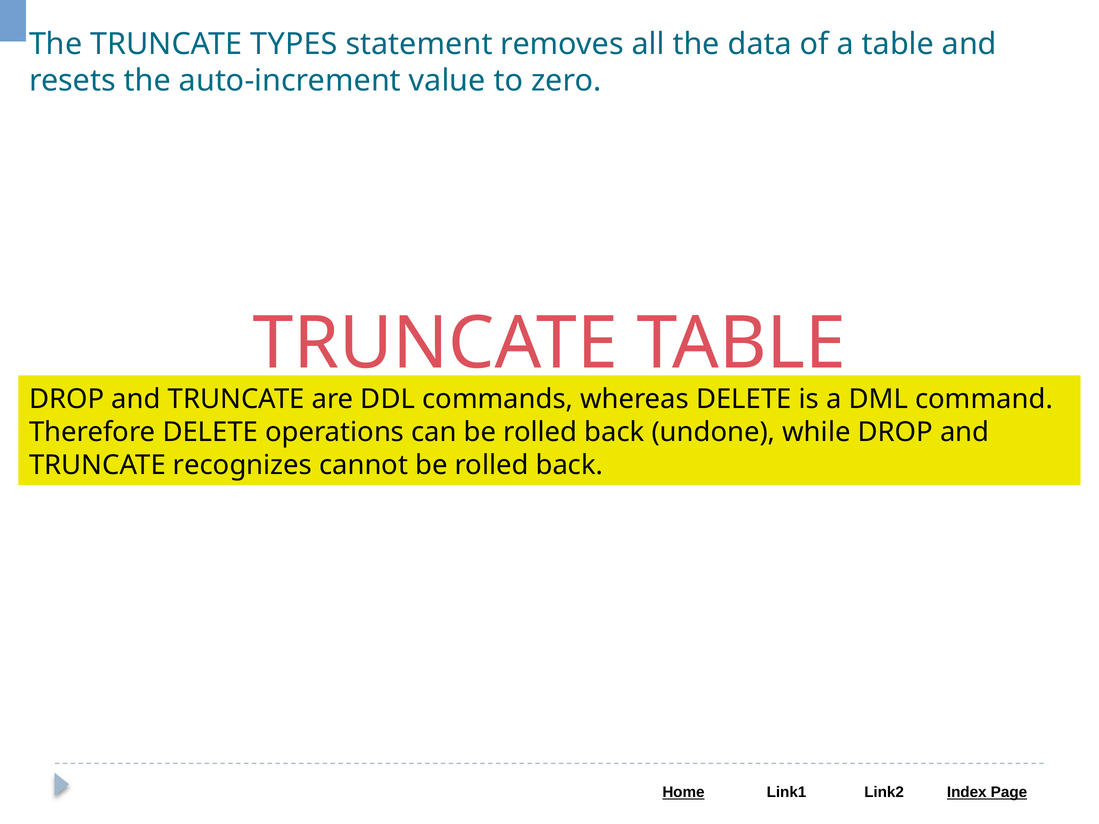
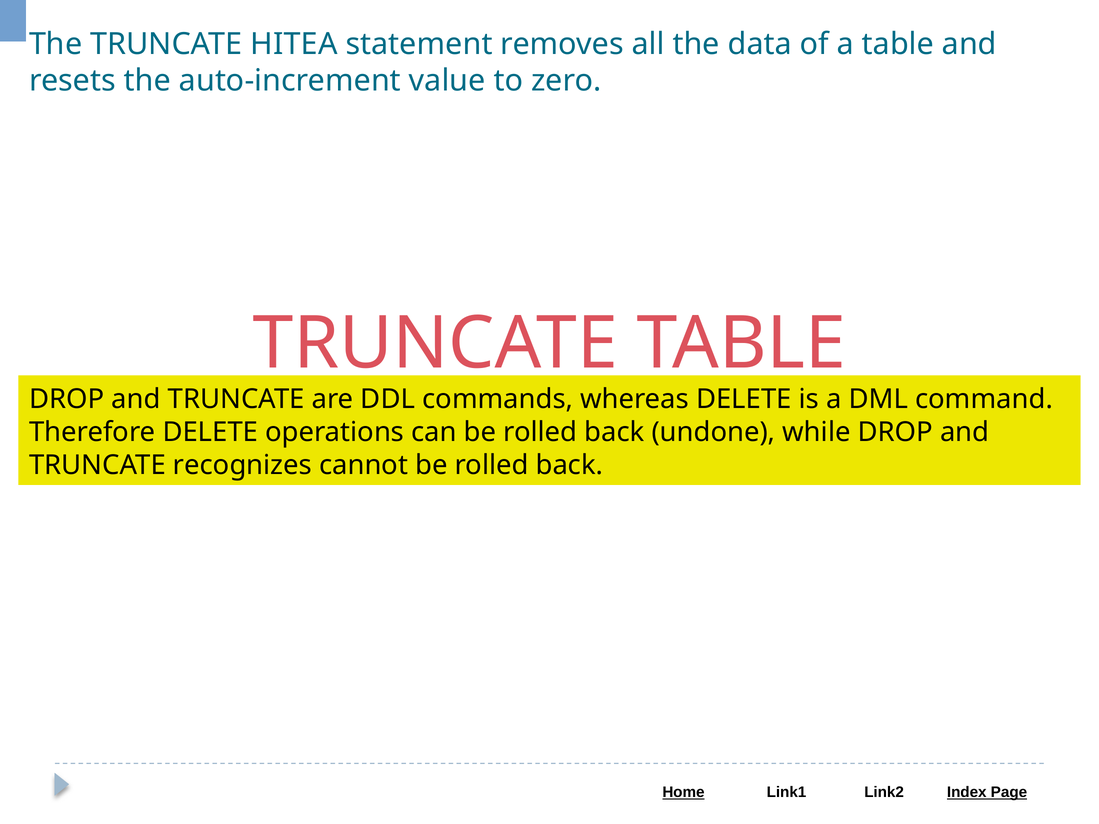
TYPES: TYPES -> HITEA (294, 44)
